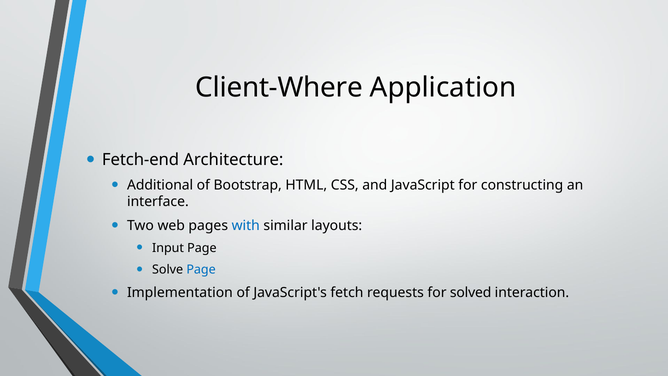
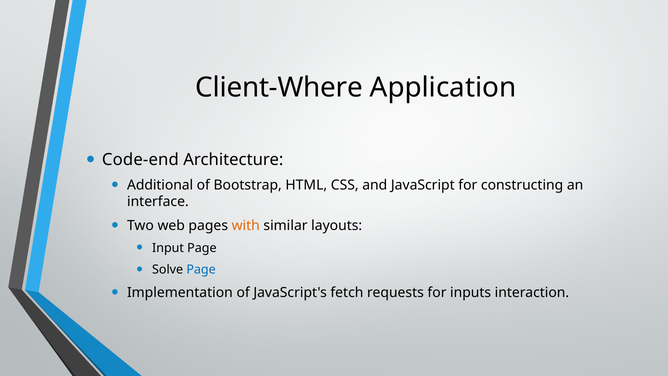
Fetch-end: Fetch-end -> Code-end (140, 160)
with colour: blue -> orange (246, 225)
solved: solved -> inputs (471, 292)
